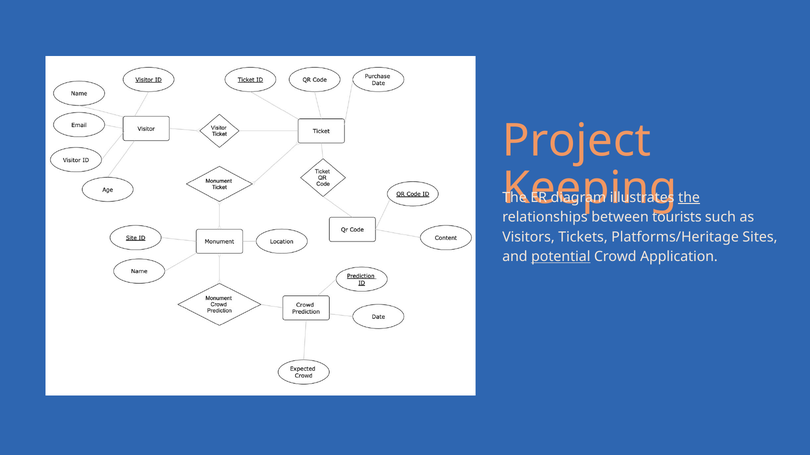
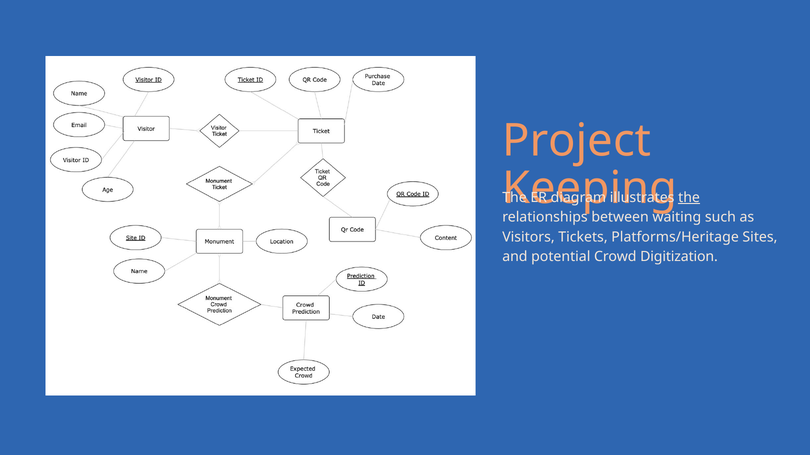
tourists: tourists -> waiting (677, 217)
potential underline: present -> none (561, 257)
Application: Application -> Digitization (679, 257)
